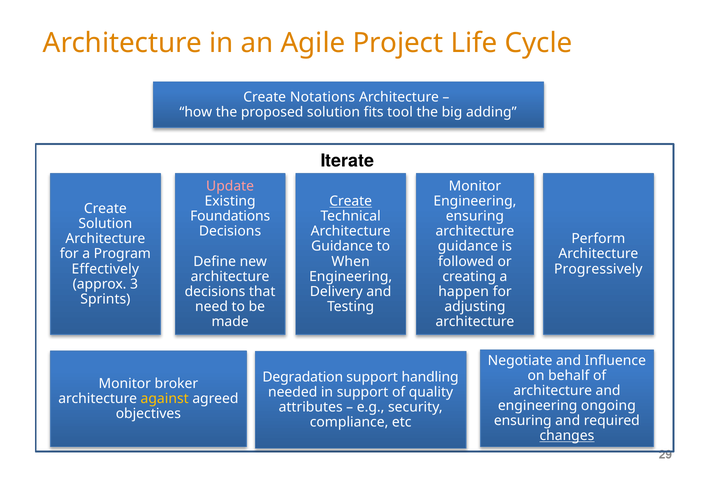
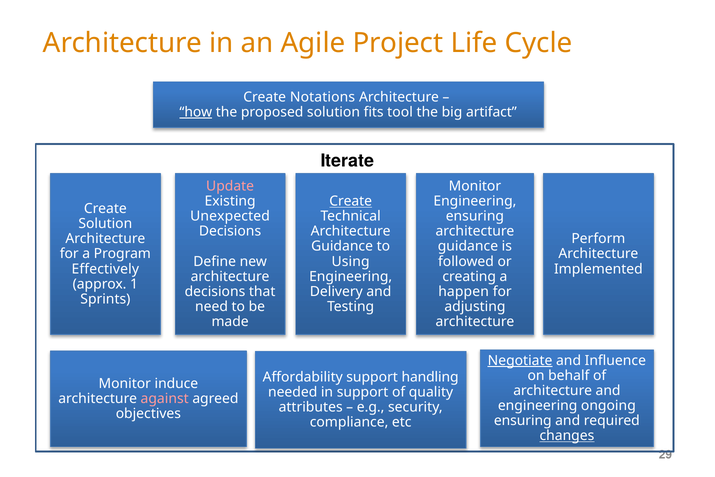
how underline: none -> present (196, 112)
adding: adding -> artifact (491, 112)
Foundations: Foundations -> Unexpected (230, 216)
When: When -> Using (351, 261)
Progressively: Progressively -> Implemented (598, 269)
3: 3 -> 1 (134, 284)
Negotiate underline: none -> present (520, 360)
Degradation: Degradation -> Affordability (303, 377)
broker: broker -> induce (176, 384)
against colour: yellow -> pink (165, 399)
